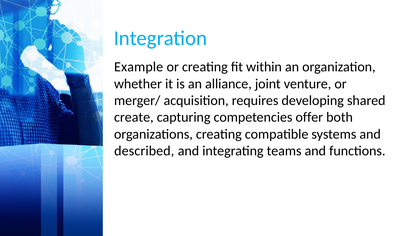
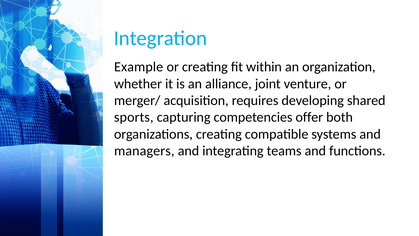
create: create -> sports (134, 117)
described: described -> managers (144, 151)
